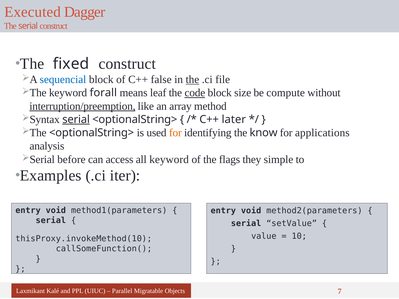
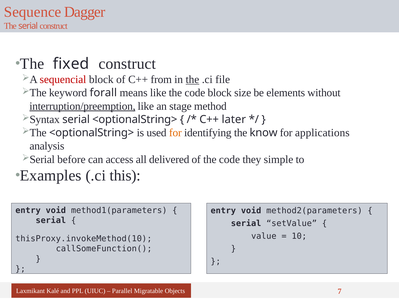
Executed: Executed -> Sequence (33, 12)
sequencial colour: blue -> red (63, 80)
false: false -> from (161, 80)
means leaf: leaf -> like (158, 93)
code underline: present -> none (195, 93)
compute: compute -> elements (286, 93)
array: array -> stage (180, 106)
serial underline: present -> none (76, 120)
all keyword: keyword -> delivered (169, 159)
of the flags: flags -> code (229, 159)
iter: iter -> this (125, 176)
